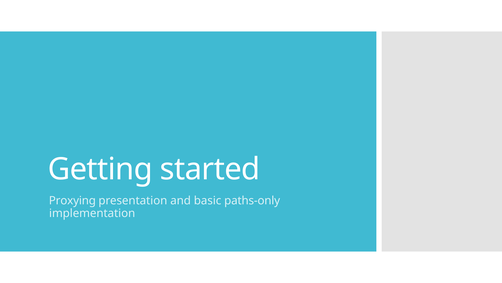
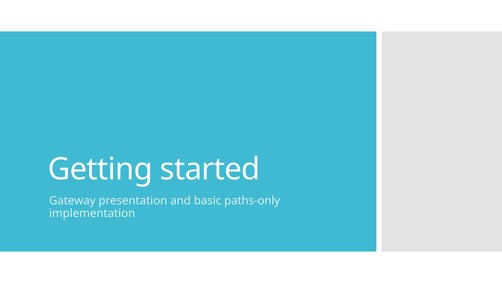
Proxying: Proxying -> Gateway (72, 200)
